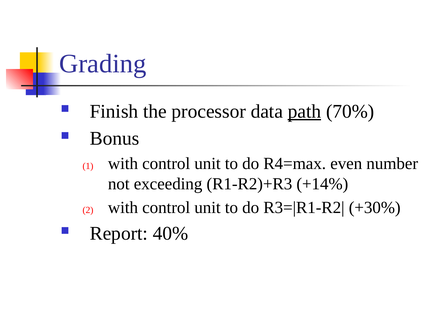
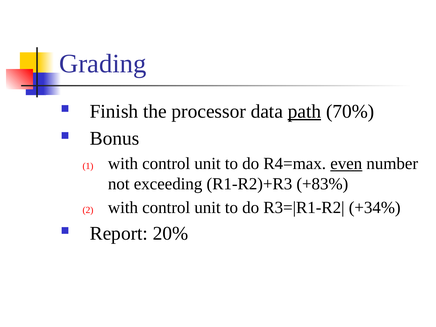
even underline: none -> present (346, 164)
+14%: +14% -> +83% (322, 184)
+30%: +30% -> +34% (375, 208)
40%: 40% -> 20% (170, 234)
